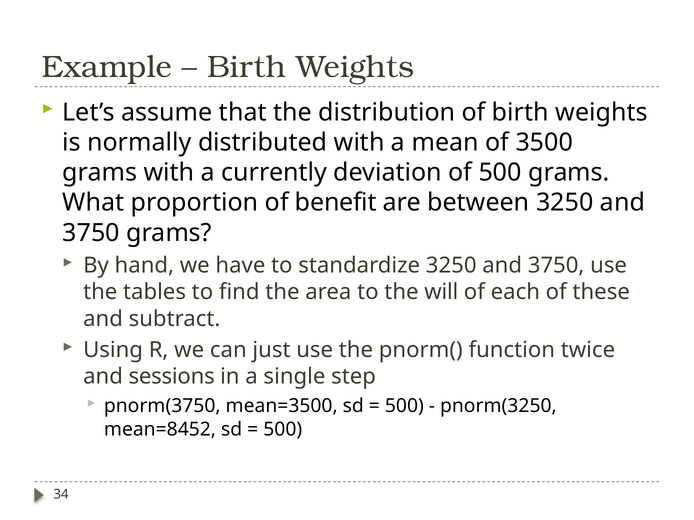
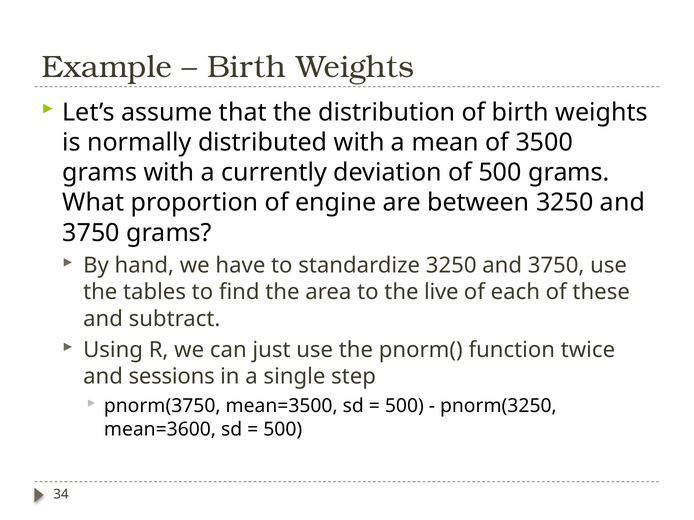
benefit: benefit -> engine (336, 203)
will: will -> live (441, 292)
mean=8452: mean=8452 -> mean=3600 (160, 430)
